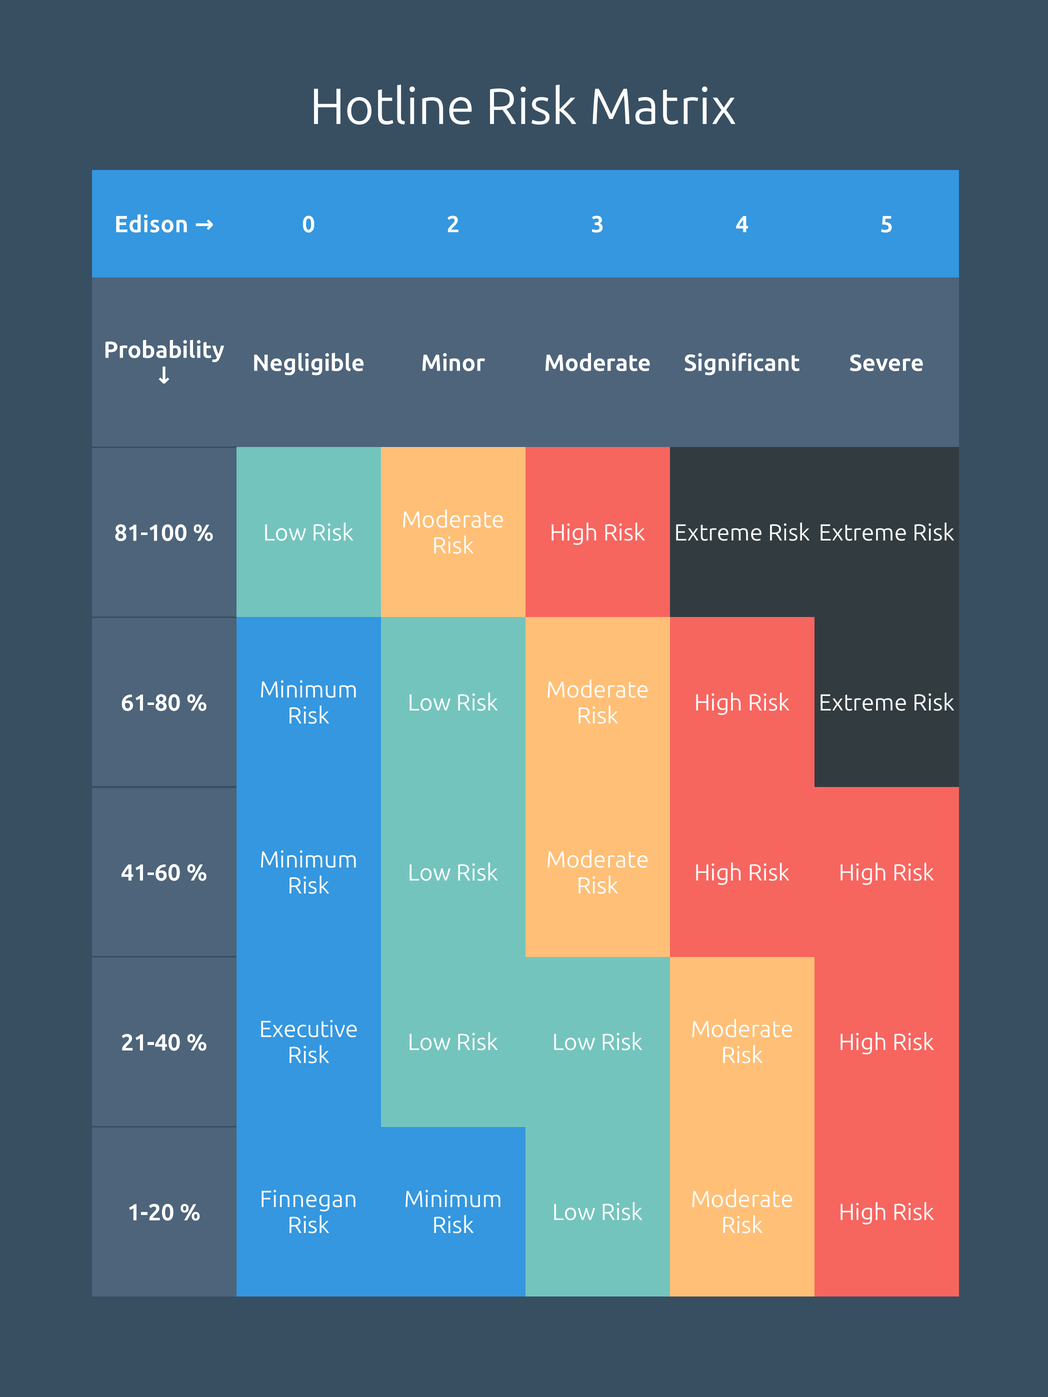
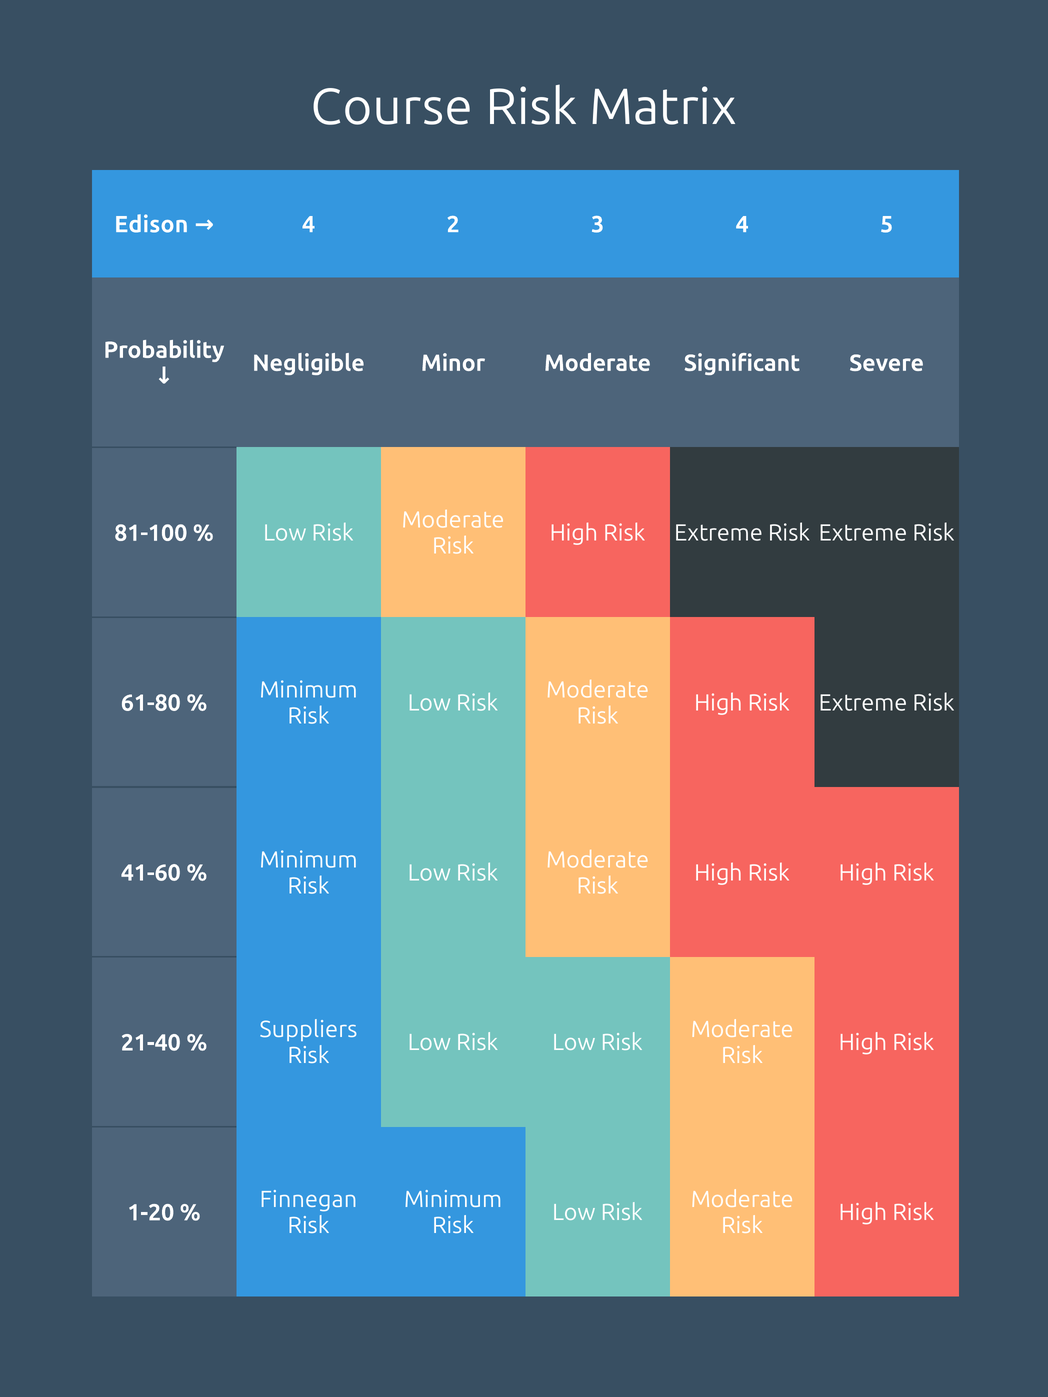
Hotline: Hotline -> Course (392, 107)
0: 0 -> 4 (309, 225)
Executive: Executive -> Suppliers (308, 1030)
